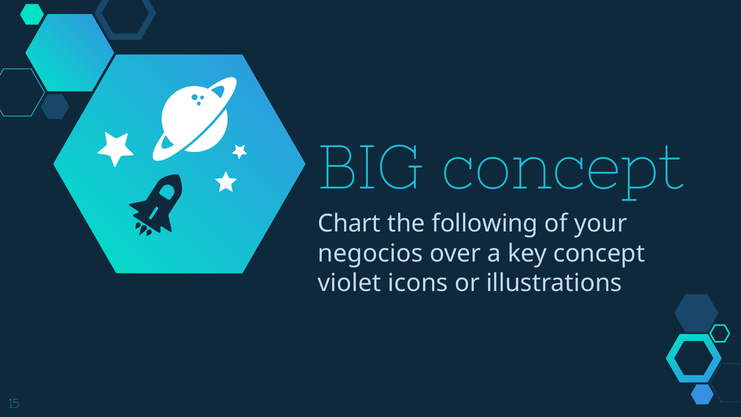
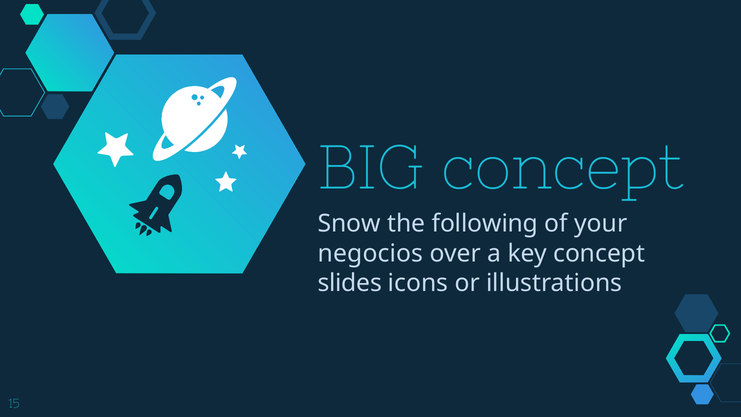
Chart: Chart -> Snow (349, 224)
violet: violet -> slides (350, 283)
